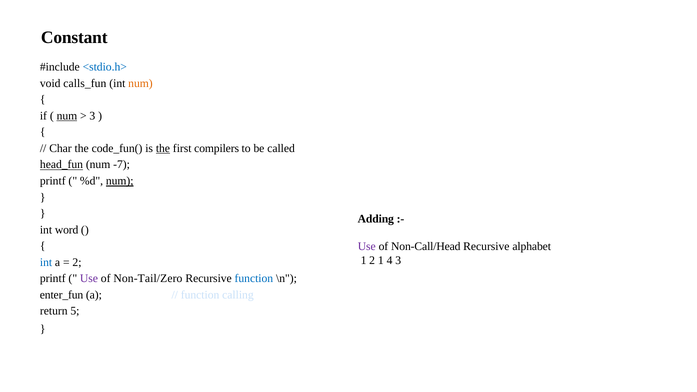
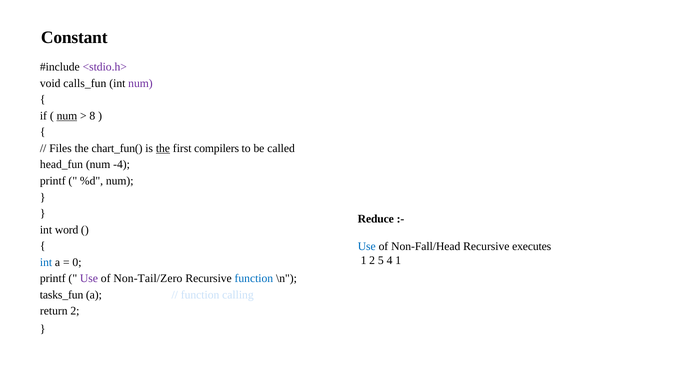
<stdio.h> colour: blue -> purple (105, 67)
num colour: orange -> purple (140, 83)
3: 3 -> 8 (92, 116)
Char: Char -> Files (60, 148)
code_fun(: code_fun( -> chart_fun( (117, 148)
head_fun underline: present -> none (61, 165)
-7: -7 -> -4 (122, 165)
num underline: present -> none (120, 181)
Adding: Adding -> Reduce (376, 219)
Use colour: purple -> blue (367, 247)
Non-Call/Head: Non-Call/Head -> Non-Fall/Head (426, 247)
alphabet: alphabet -> executes (532, 247)
2 1: 1 -> 5 (381, 261)
4 3: 3 -> 1 (398, 261)
2: 2 -> 0 (77, 262)
enter_fun: enter_fun -> tasks_fun (62, 295)
return 5: 5 -> 2 (75, 311)
